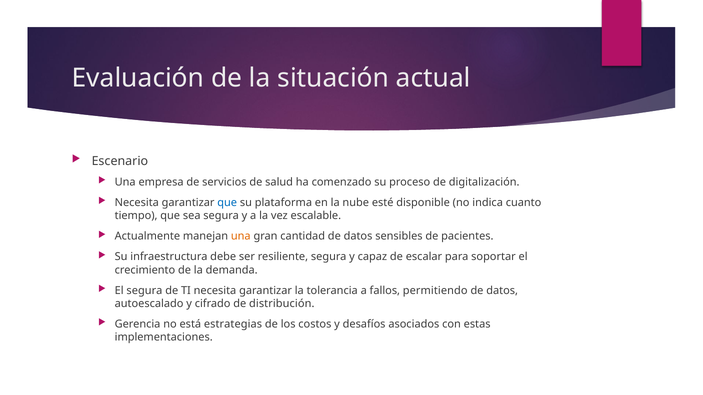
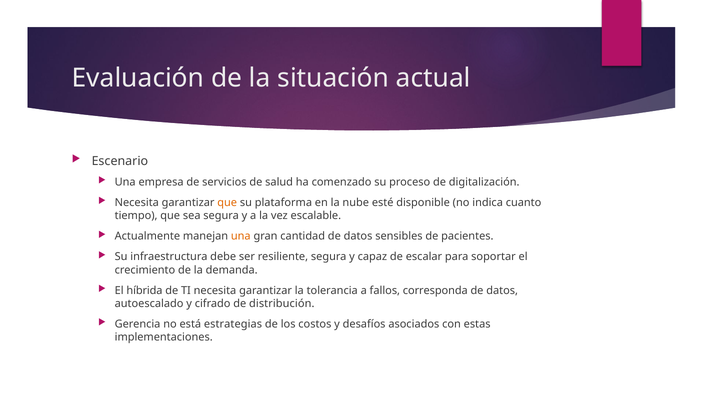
que colour: blue -> orange (227, 203)
El segura: segura -> híbrida (144, 291)
permitiendo: permitiendo -> corresponda (435, 291)
